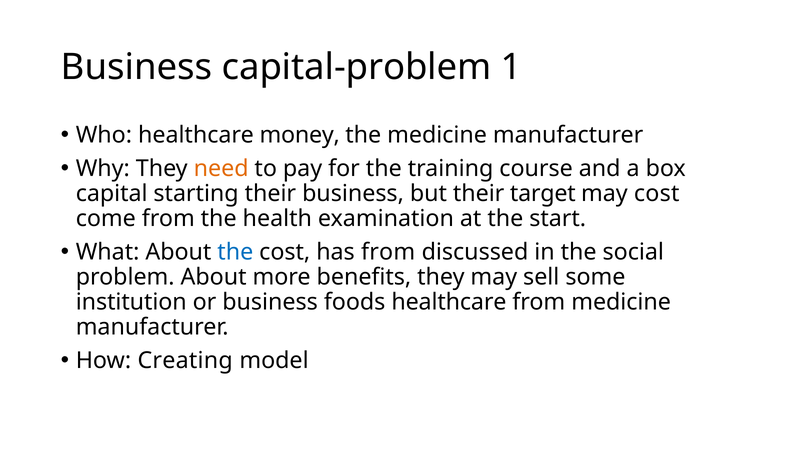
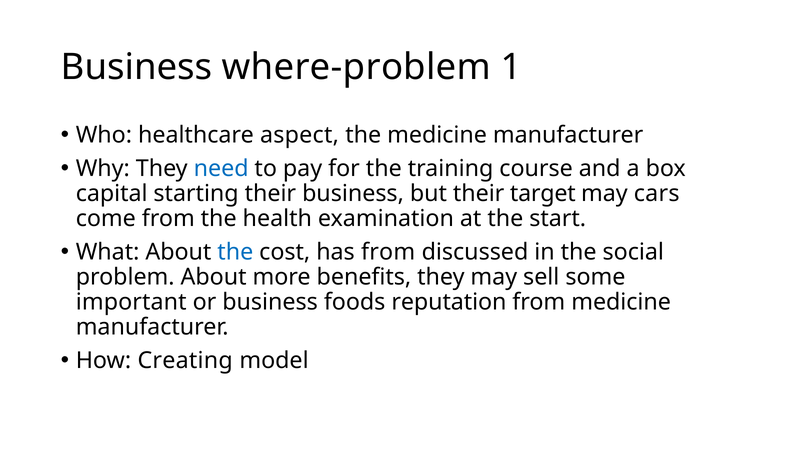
capital-problem: capital-problem -> where-problem (356, 67)
money: money -> aspect (299, 135)
need colour: orange -> blue (221, 168)
may cost: cost -> cars (657, 193)
institution: institution -> important (131, 302)
foods healthcare: healthcare -> reputation (449, 302)
